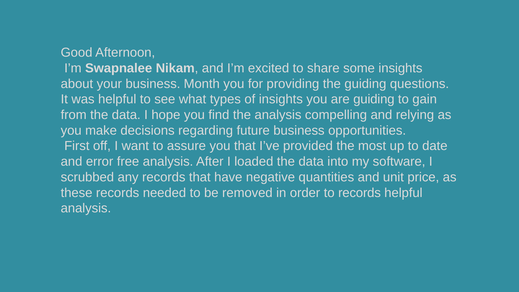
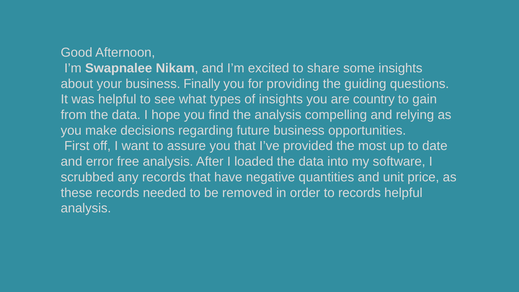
Month: Month -> Finally (202, 84)
are guiding: guiding -> country (374, 99)
